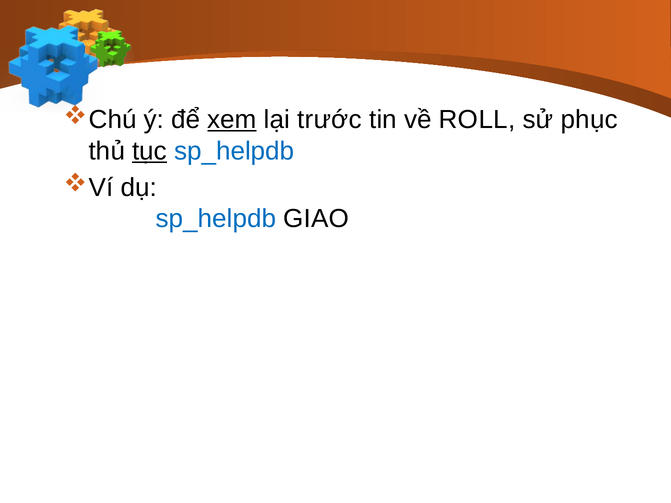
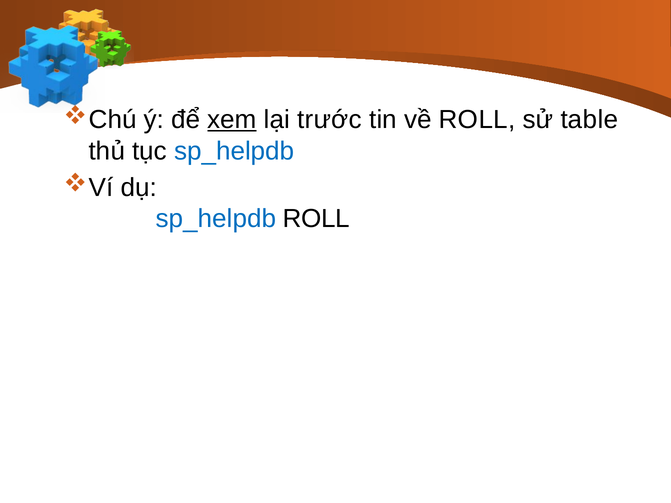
phục: phục -> table (589, 120)
tục underline: present -> none (150, 151)
sp_helpdb GIAO: GIAO -> ROLL (316, 219)
